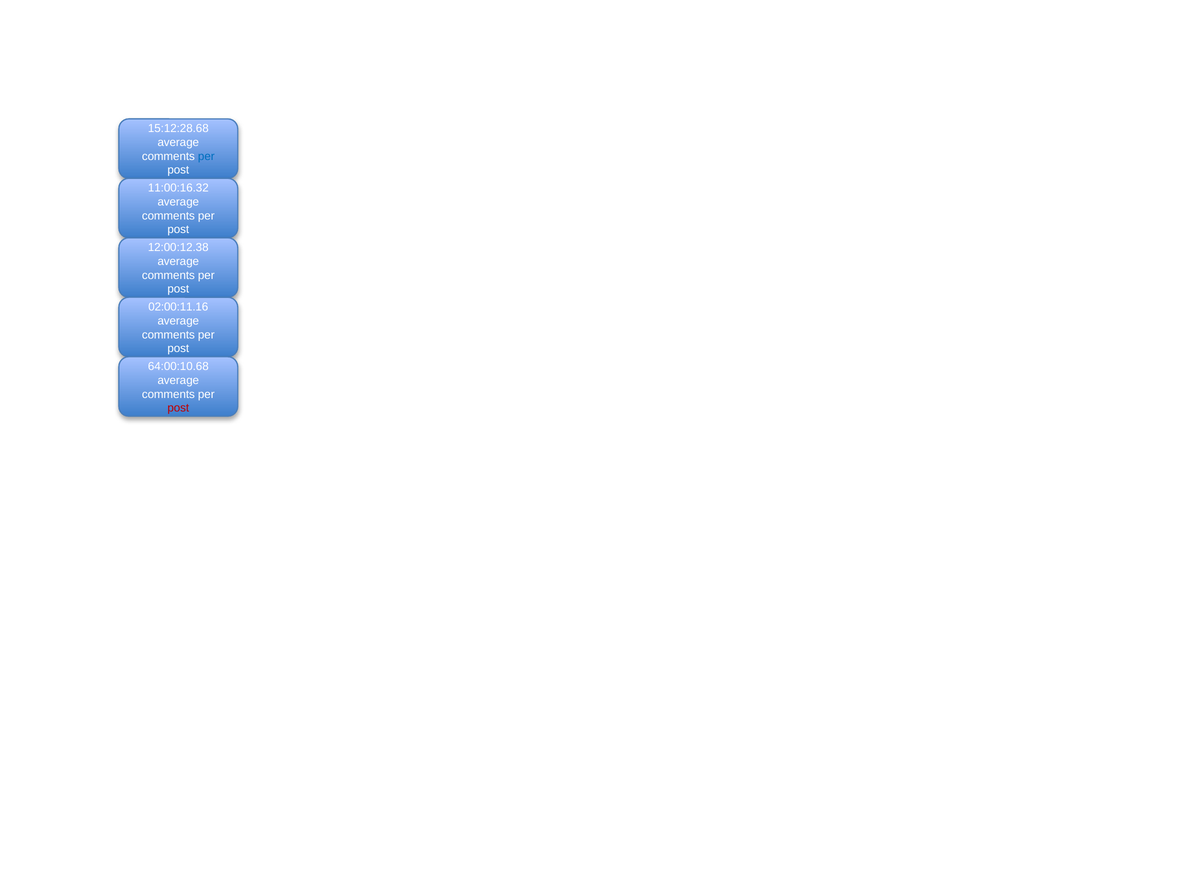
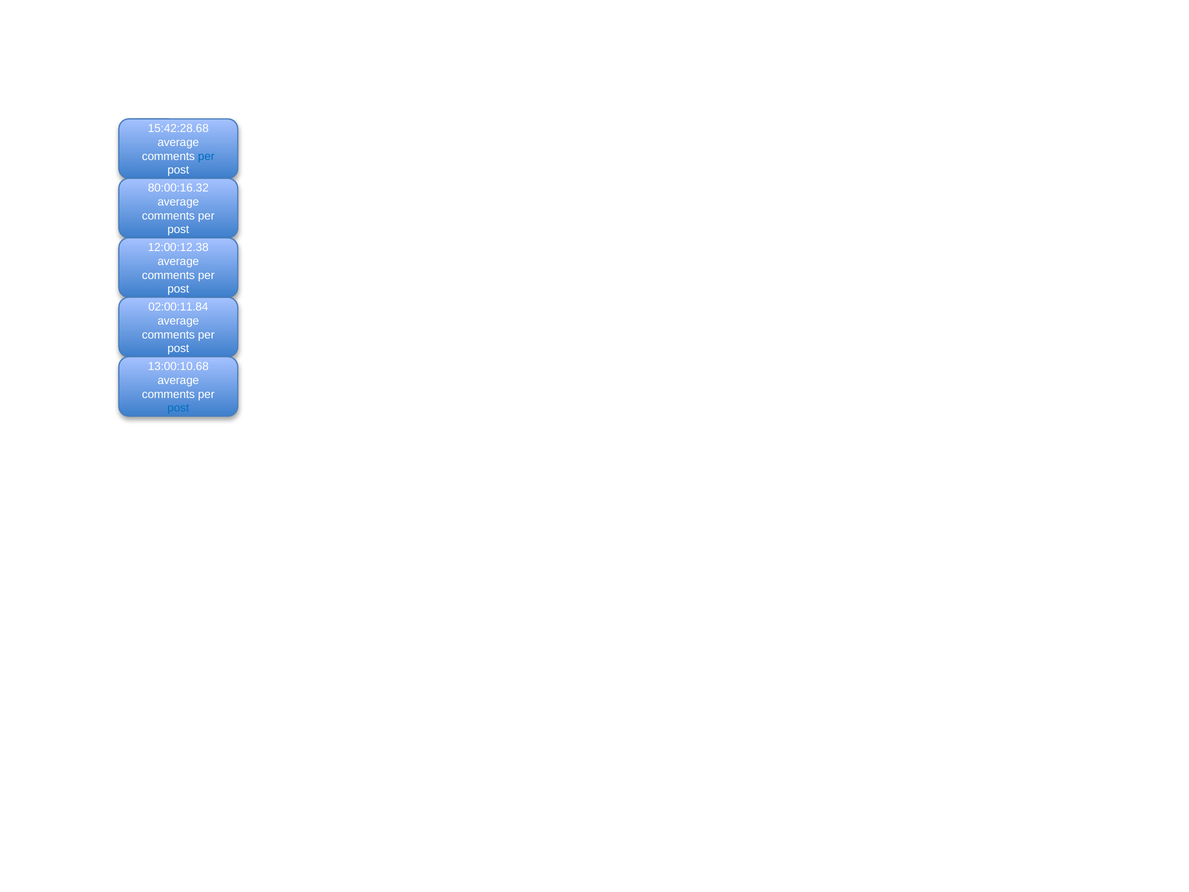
15:12:28.68: 15:12:28.68 -> 15:42:28.68 (178, 129)
11:00:16.32: 11:00:16.32 -> 80:00:16.32 (178, 188)
02:00:11.16: 02:00:11.16 -> 02:00:11.84 (178, 307)
64:00:10.68: 64:00:10.68 -> 13:00:10.68 (178, 366)
post colour: red -> blue (178, 408)
